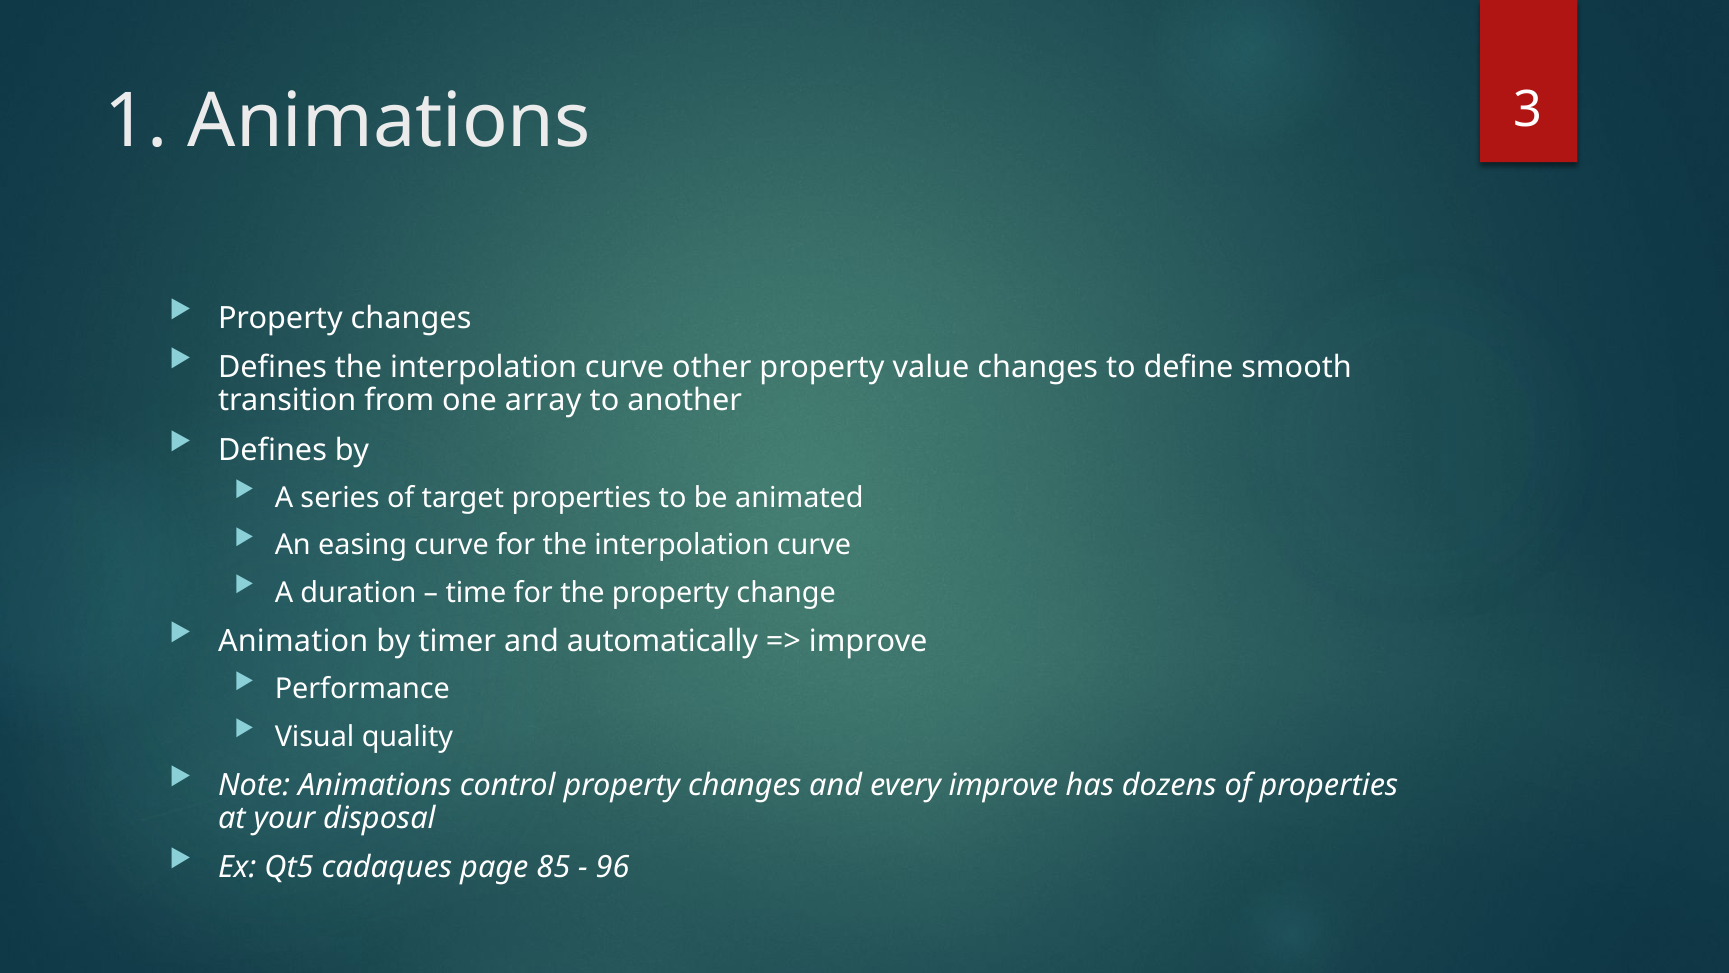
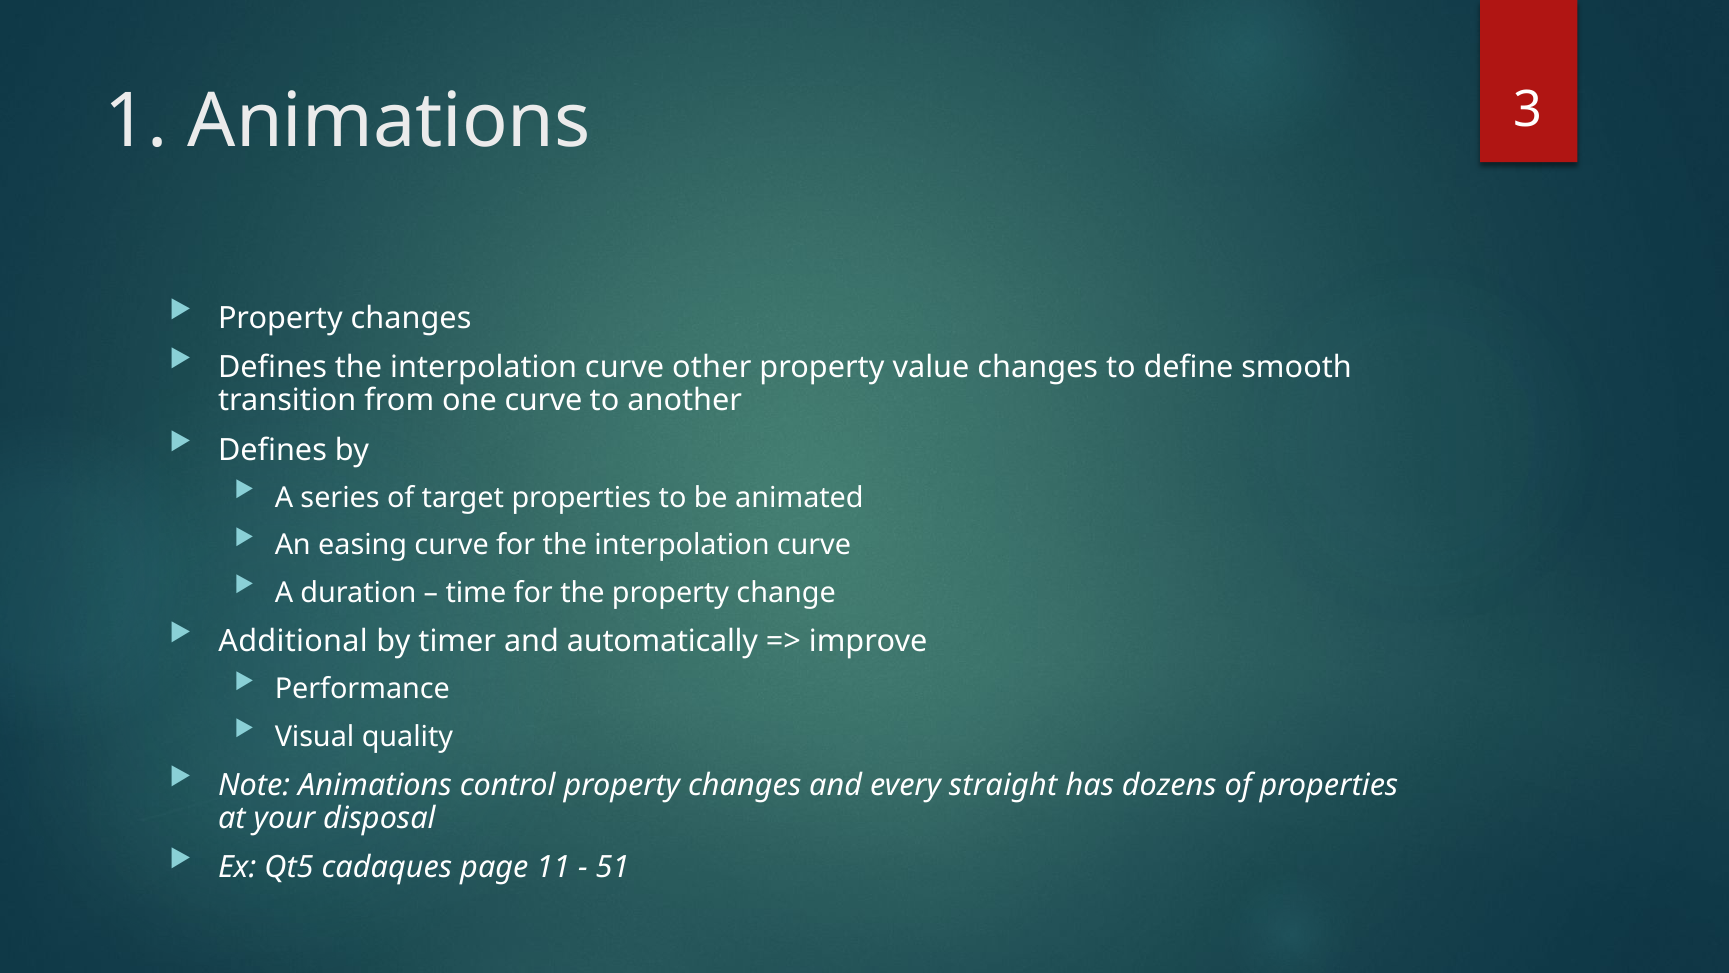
one array: array -> curve (543, 401)
Animation: Animation -> Additional (293, 641)
every improve: improve -> straight (1003, 785)
85: 85 -> 11 (553, 867)
96: 96 -> 51 (613, 867)
